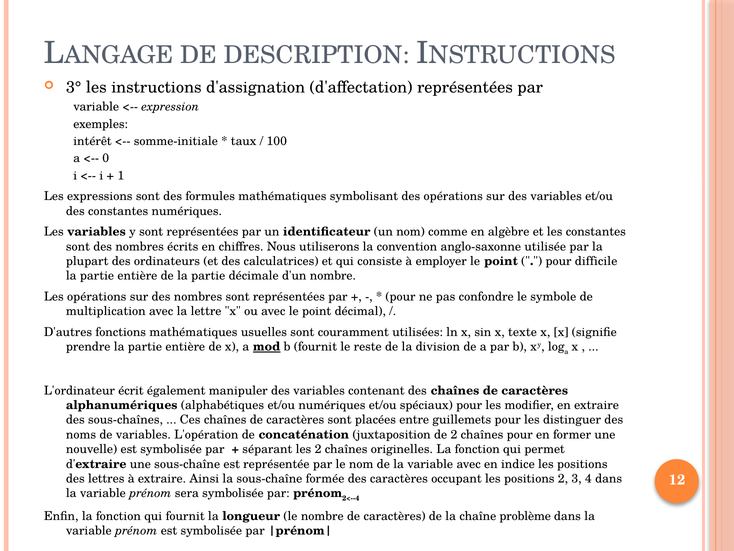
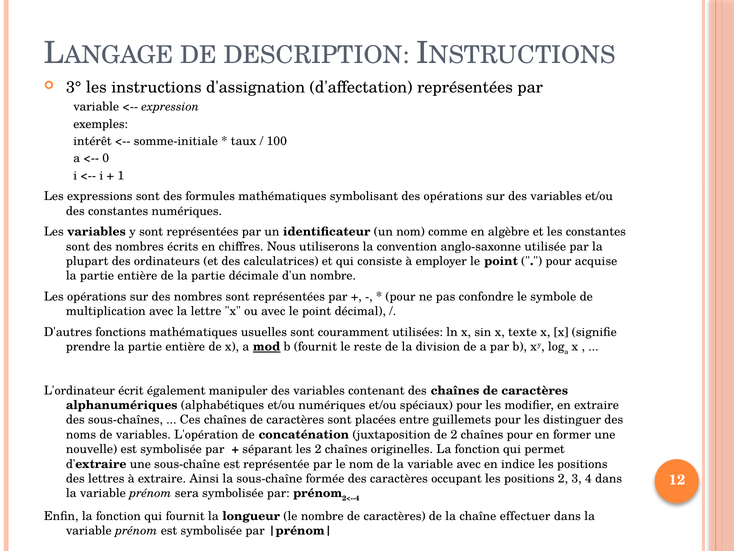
difficile: difficile -> acquise (596, 261)
problème: problème -> effectuer (525, 516)
